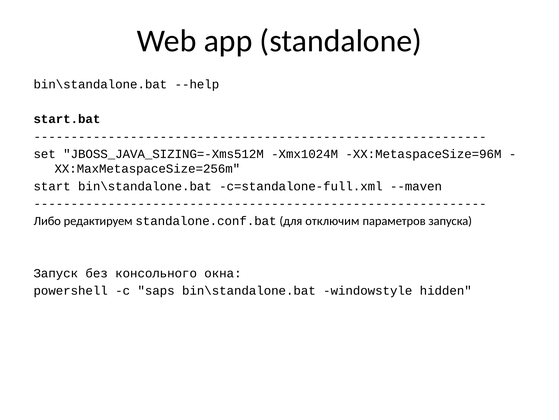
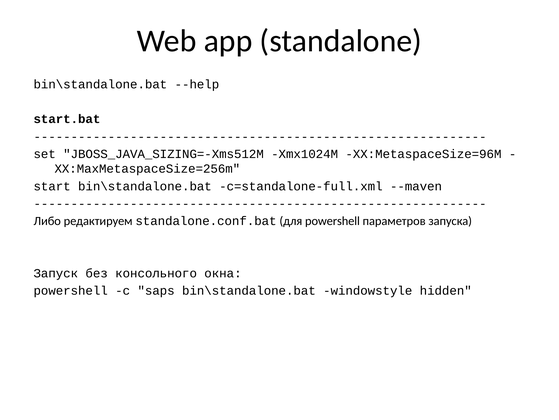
для отключим: отключим -> powershell (332, 221)
